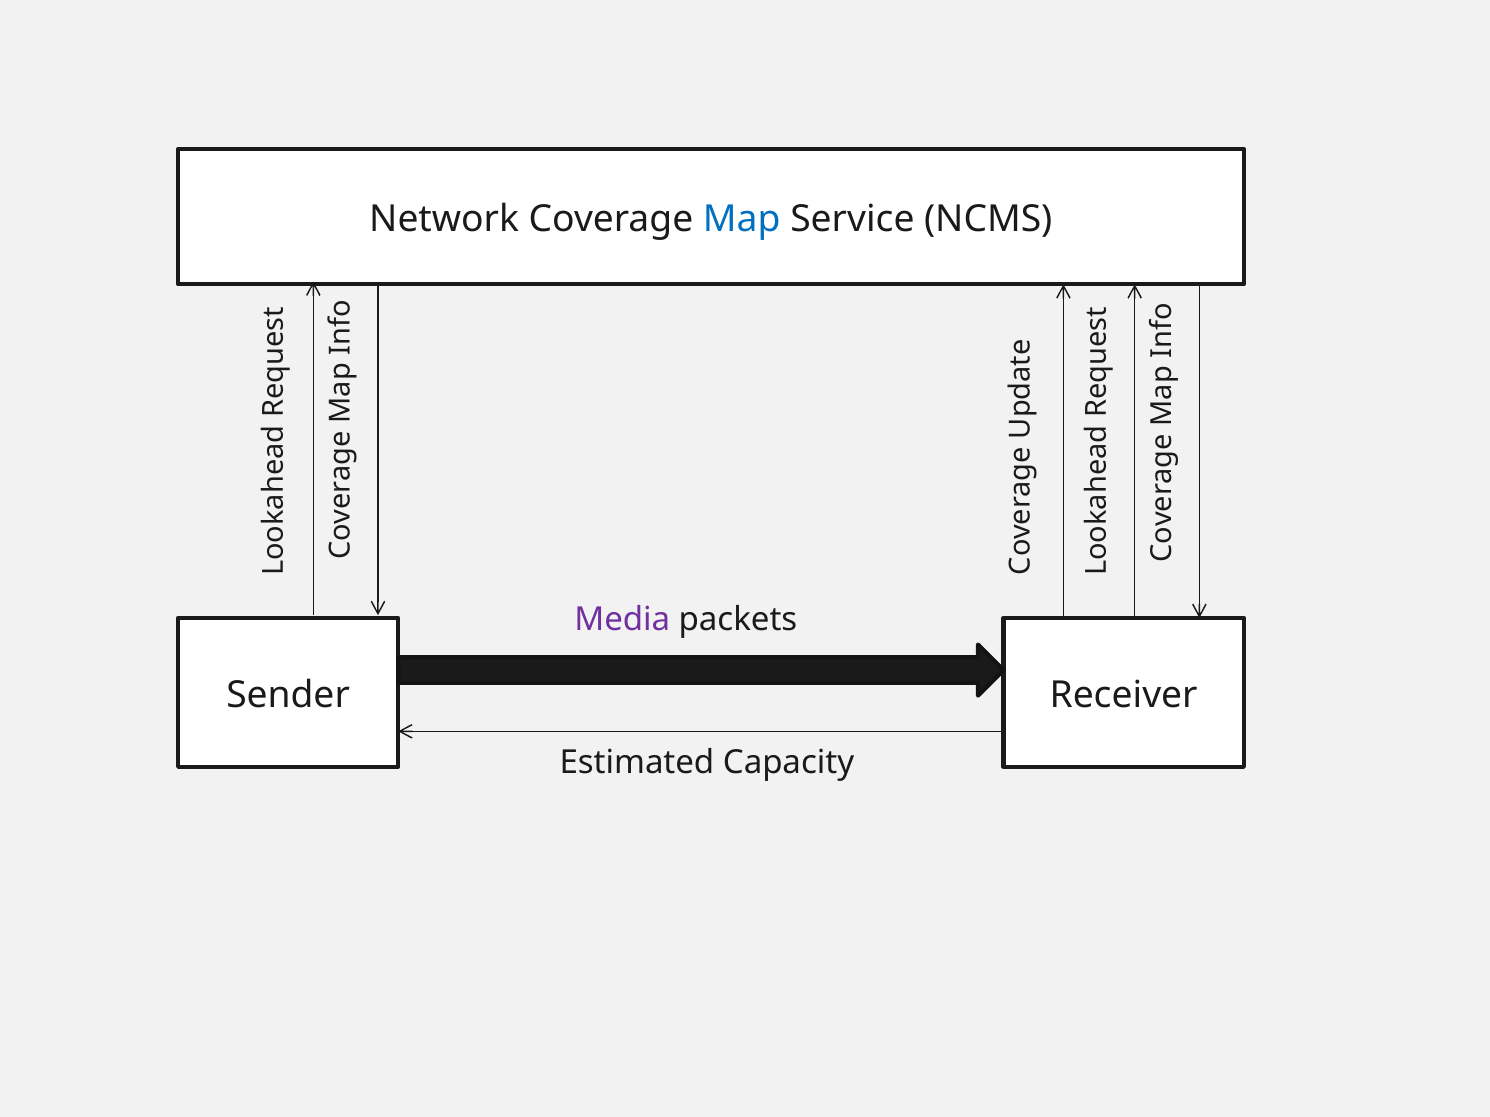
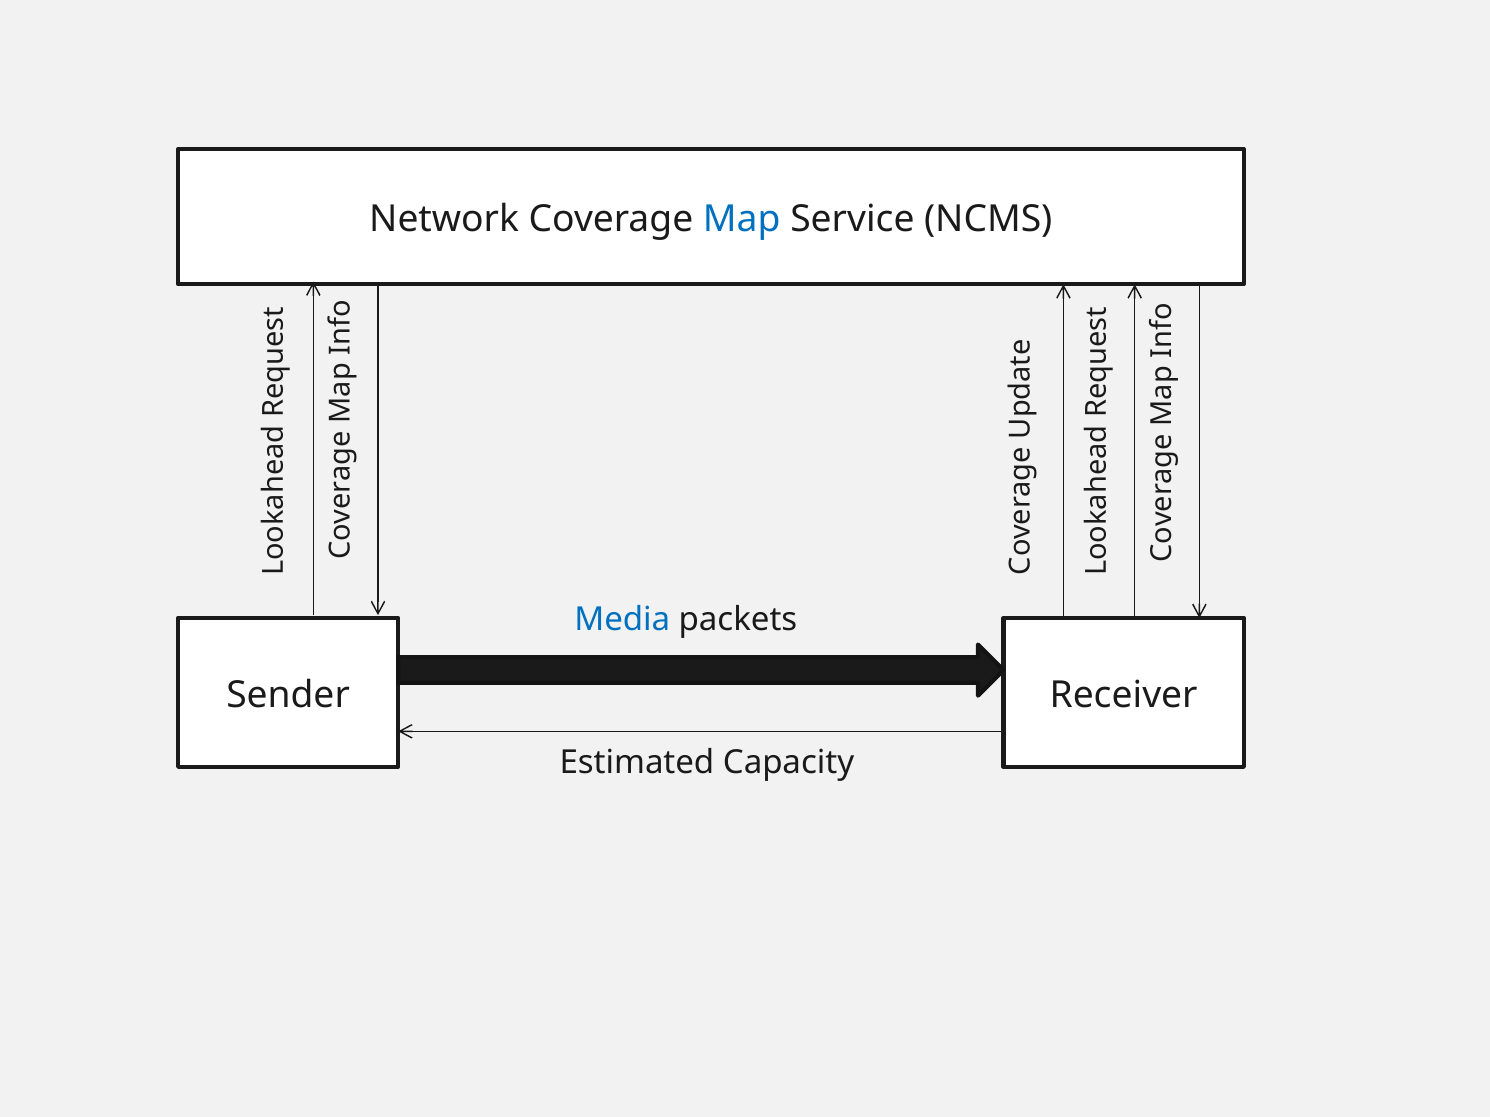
Media colour: purple -> blue (622, 620)
